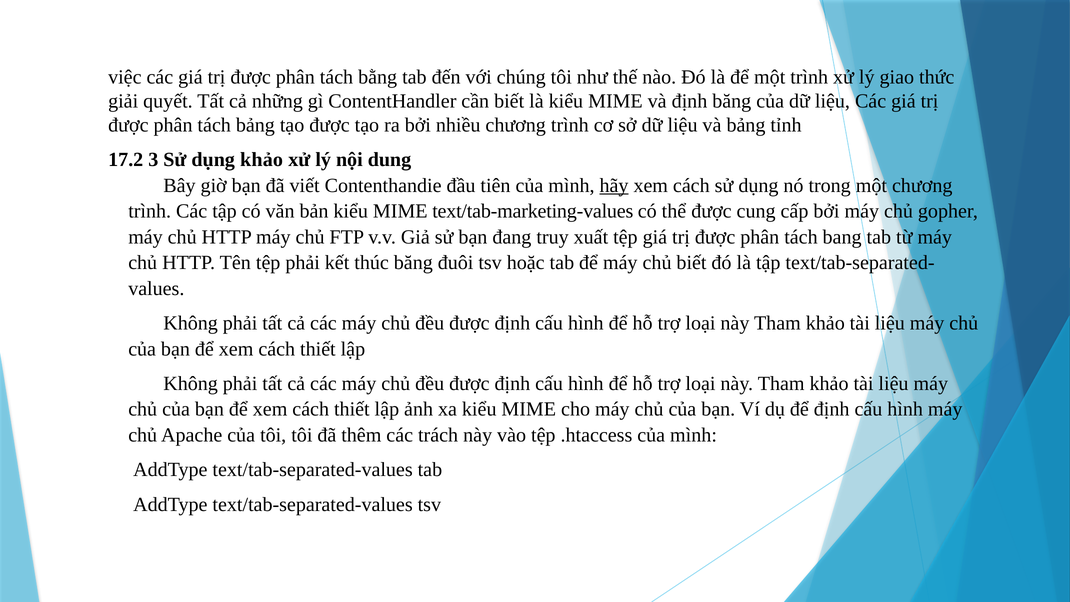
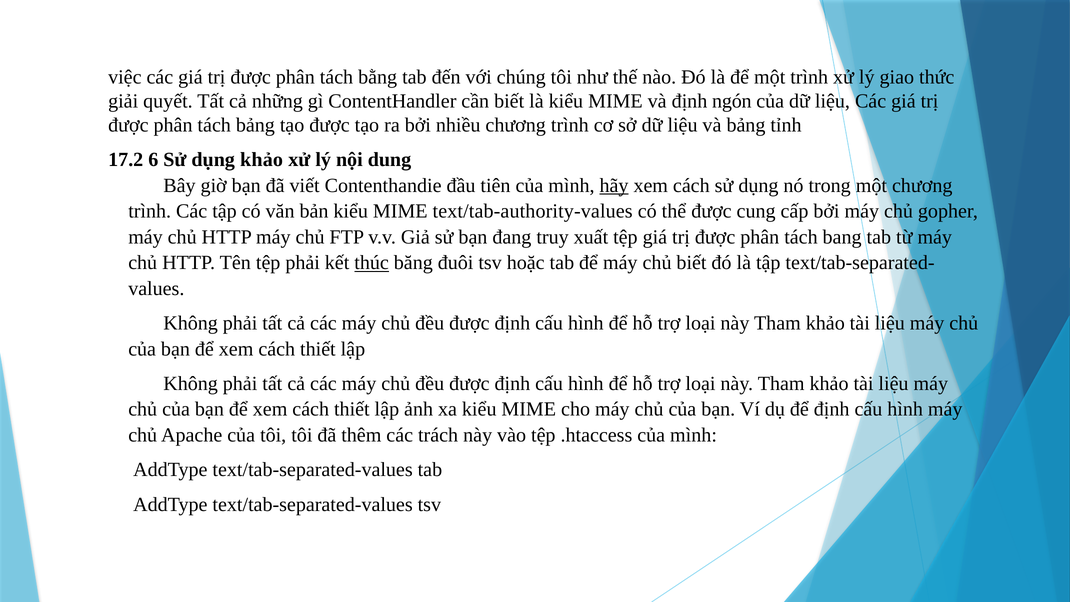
định băng: băng -> ngón (732, 101)
3: 3 -> 6 (153, 160)
text/tab-marketing-values: text/tab-marketing-values -> text/tab-authority-values (533, 211)
thúc underline: none -> present (372, 263)
